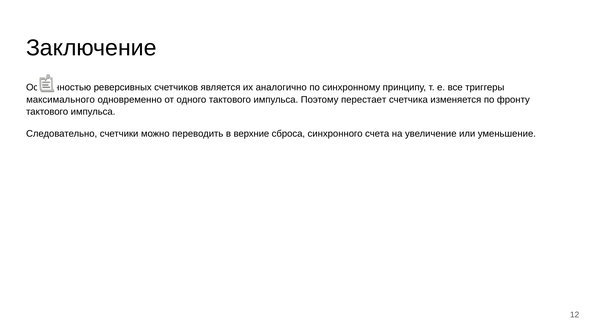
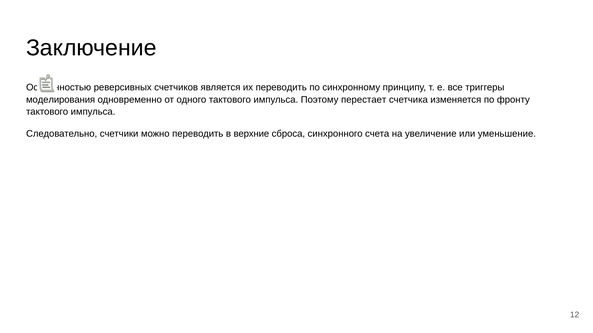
их аналогично: аналогично -> переводить (281, 88)
максимального: максимального -> моделирования (61, 100)
